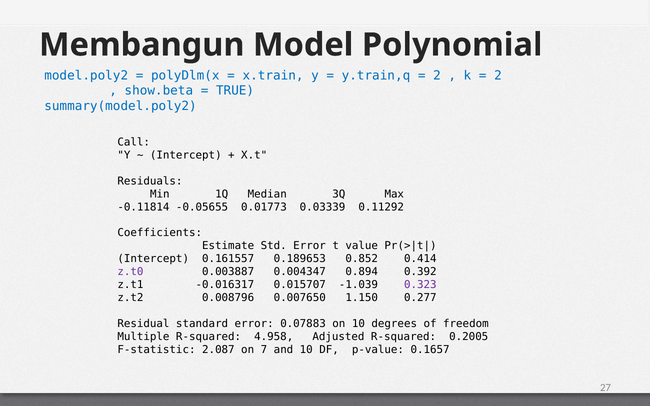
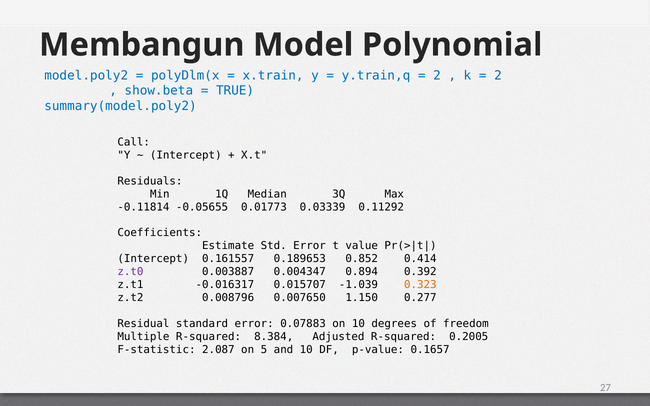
0.323 colour: purple -> orange (420, 285)
4.958: 4.958 -> 8.384 (274, 337)
7: 7 -> 5 (264, 350)
